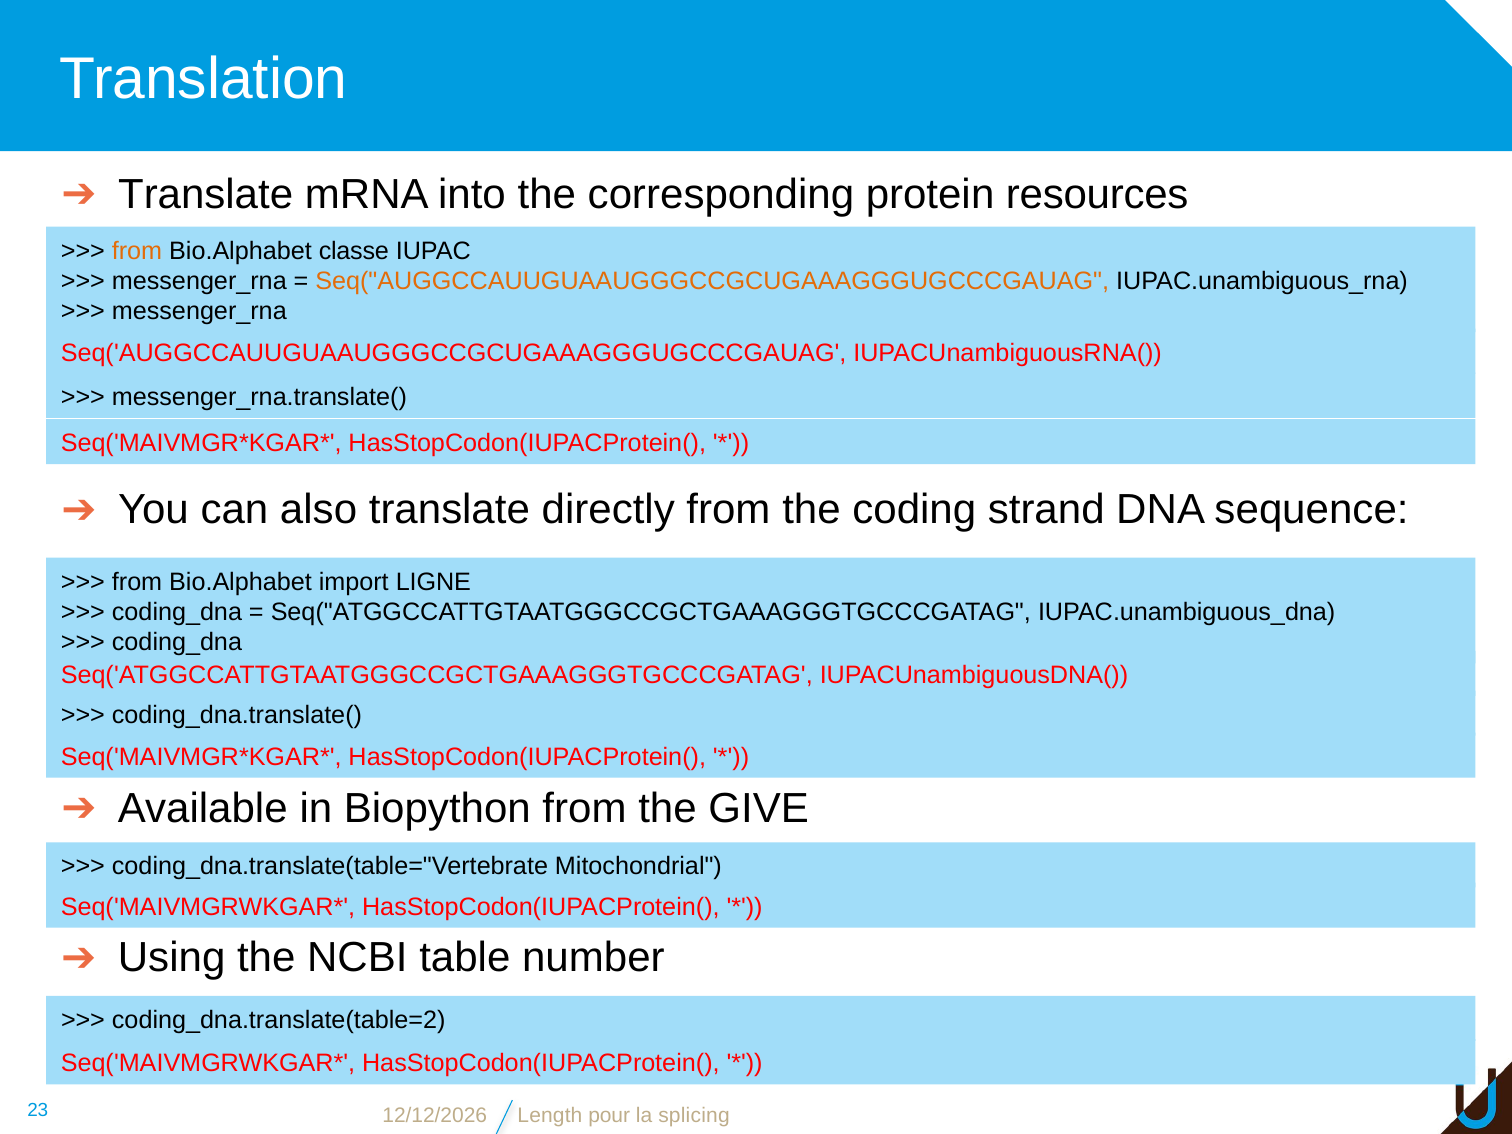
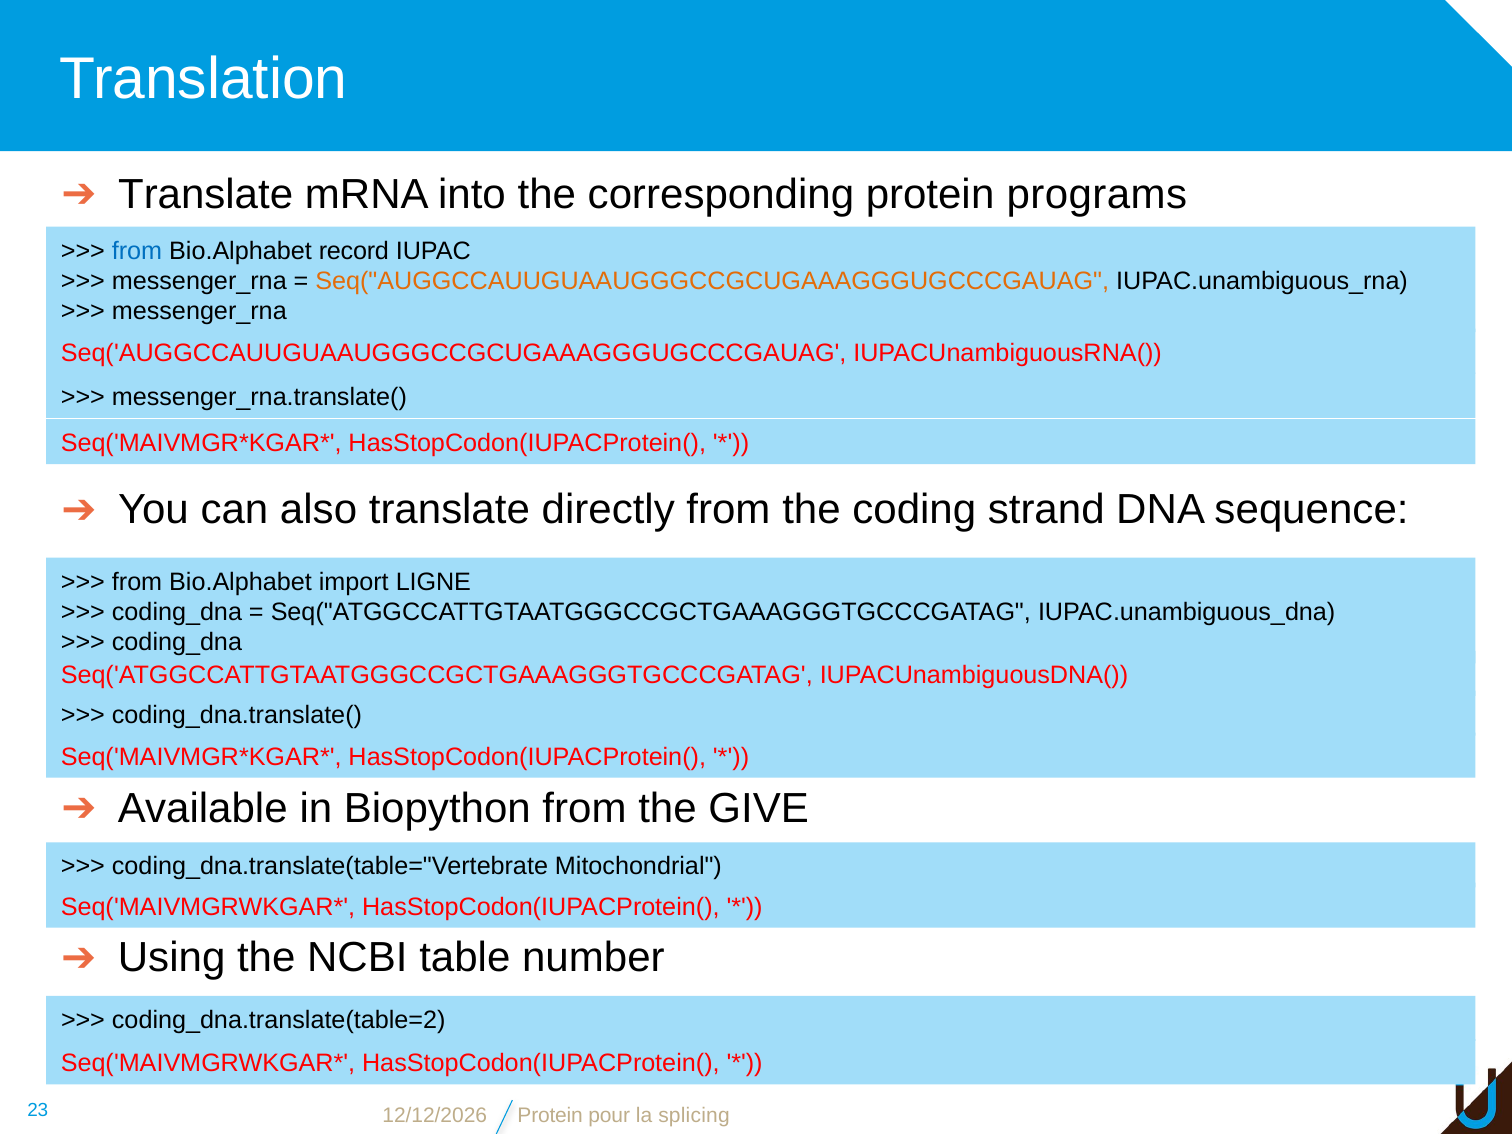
resources: resources -> programs (1097, 194)
from colour: orange -> blue (137, 251)
classe: classe -> record (354, 251)
Length: Length -> Protein (550, 1116)
